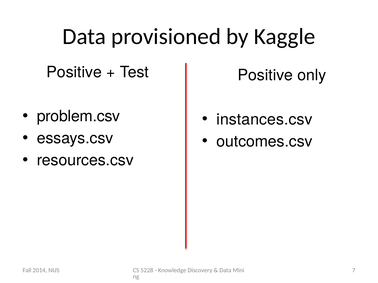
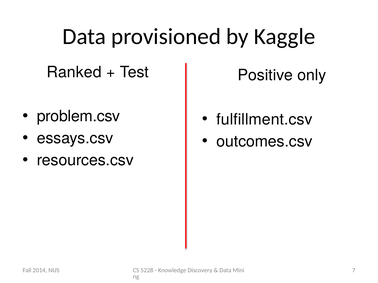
Positive: Positive -> Ranked (74, 72)
instances.csv: instances.csv -> fulfillment.csv (264, 120)
